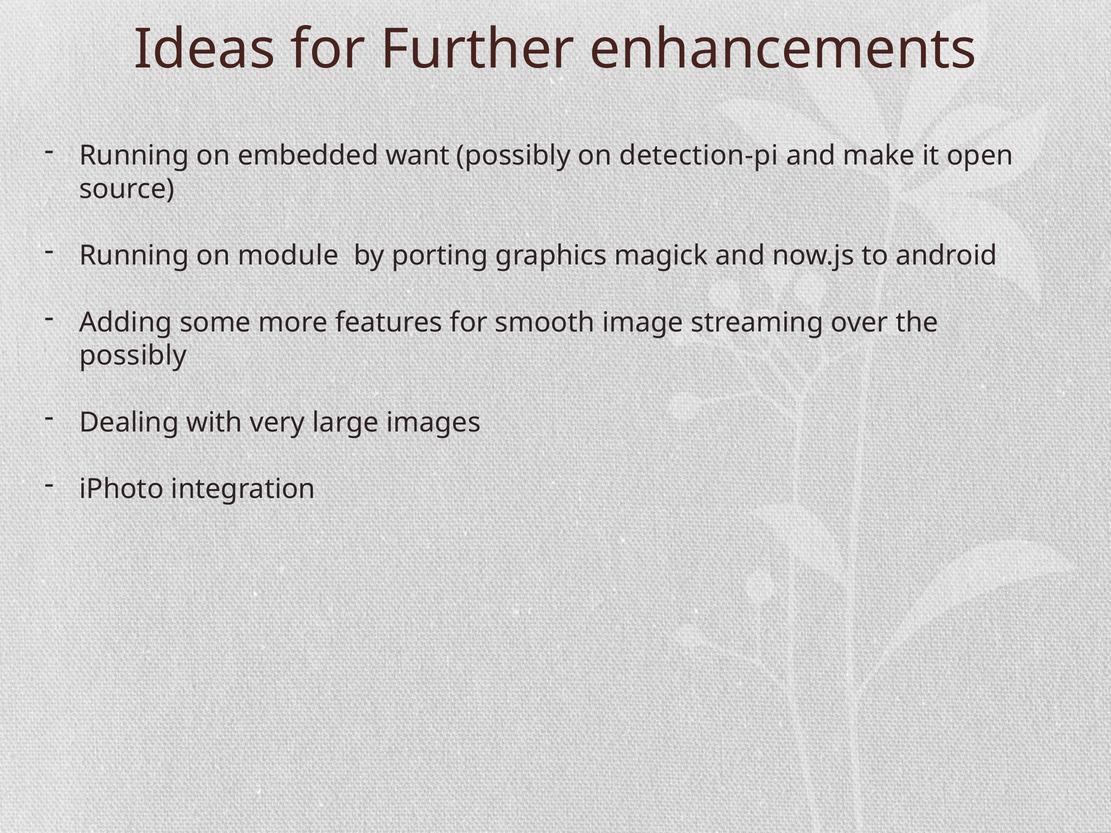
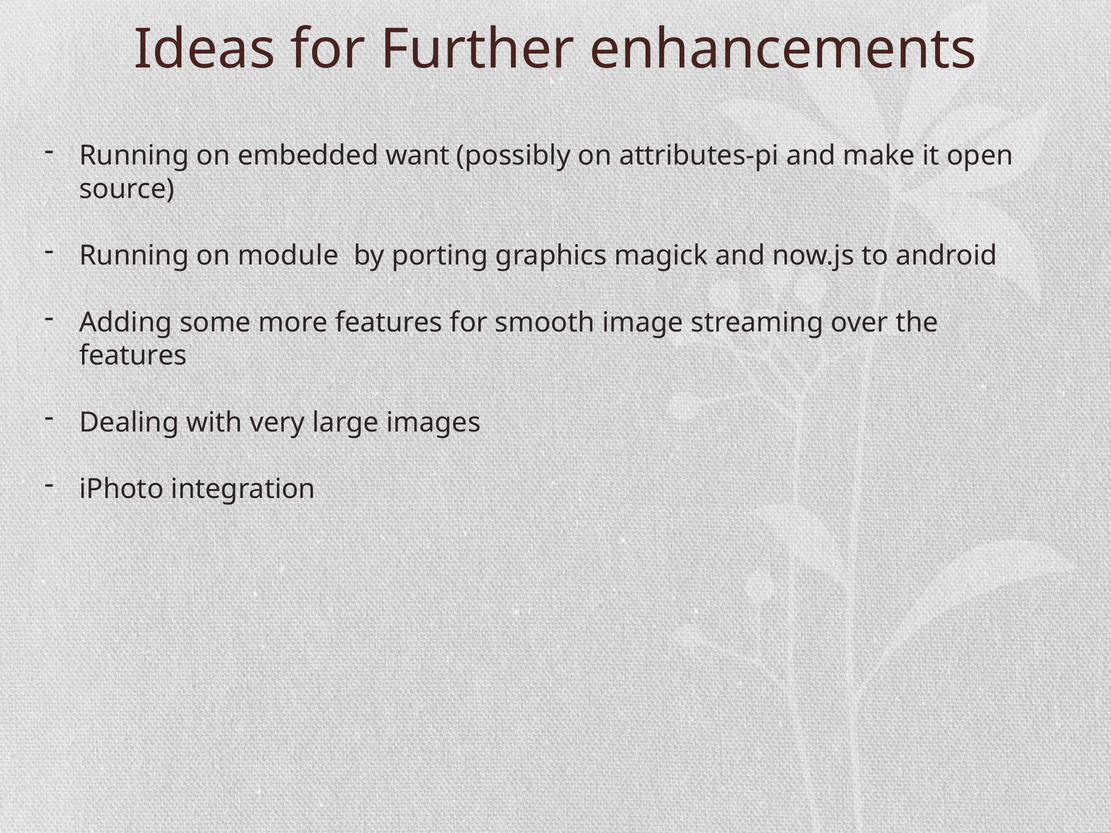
detection-pi: detection-pi -> attributes-pi (699, 156)
possibly: possibly -> features (133, 356)
